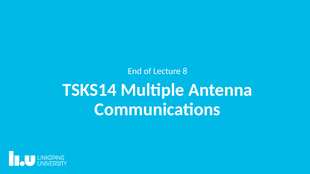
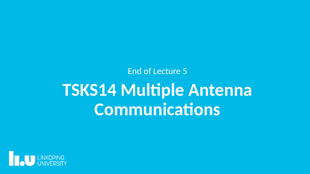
8: 8 -> 5 (185, 71)
